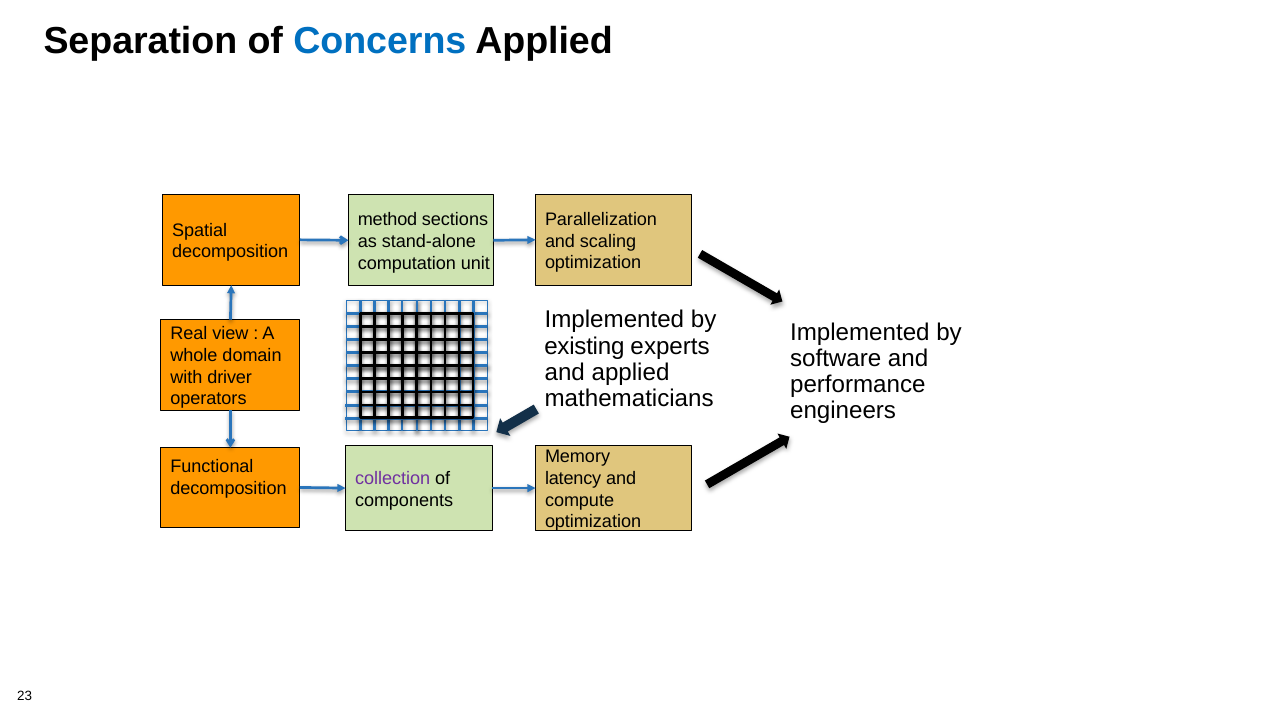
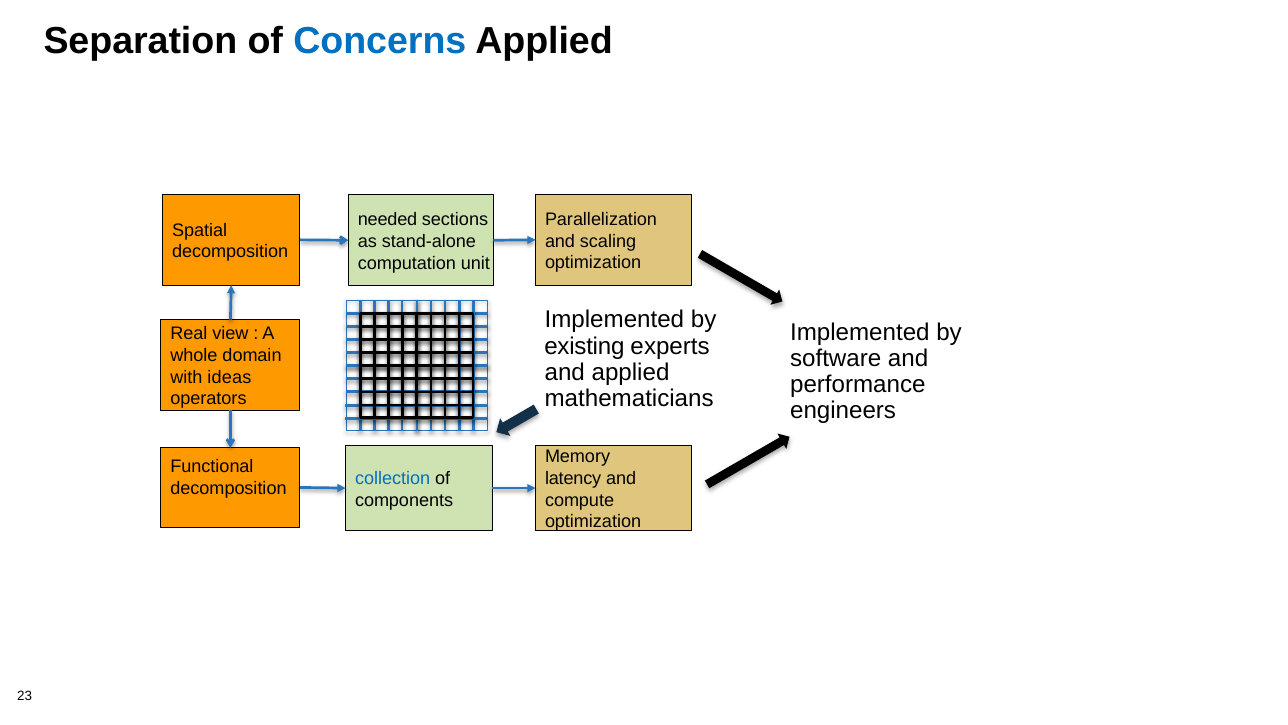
method: method -> needed (388, 220)
driver: driver -> ideas (229, 377)
collection colour: purple -> blue (393, 478)
